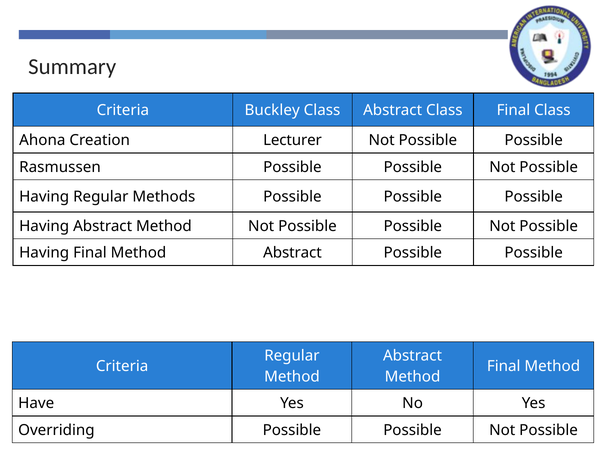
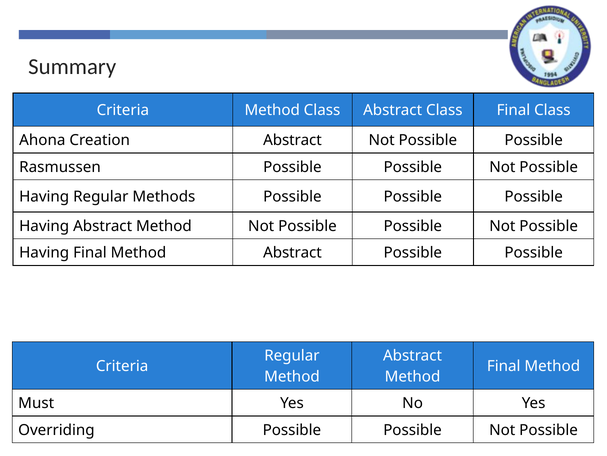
Criteria Buckley: Buckley -> Method (272, 110)
Creation Lecturer: Lecturer -> Abstract (292, 140)
Have: Have -> Must (36, 403)
